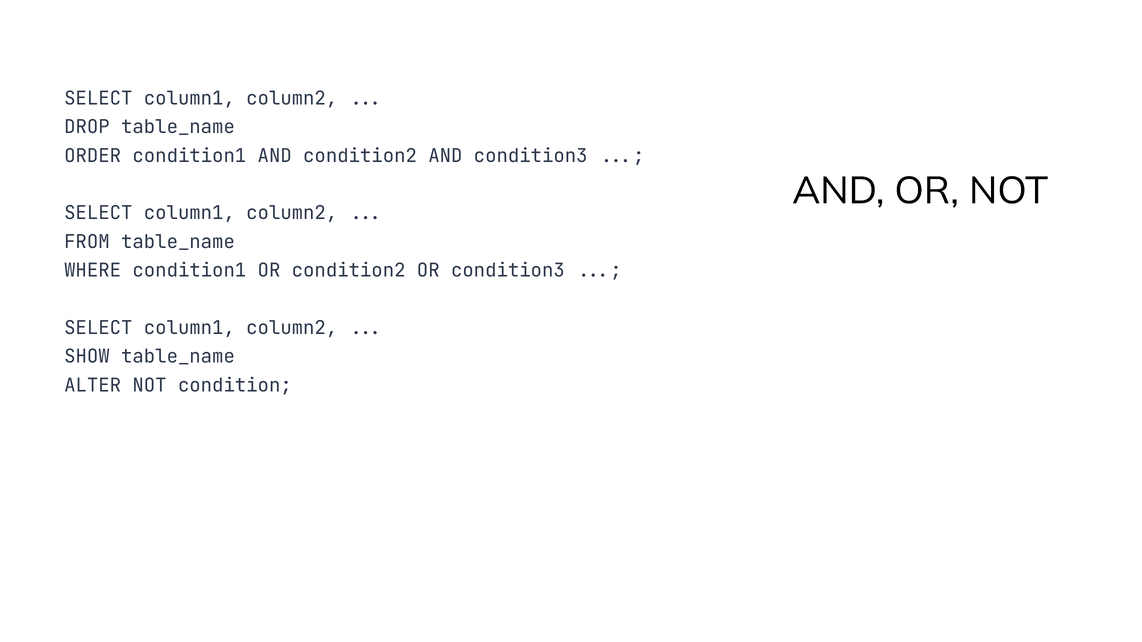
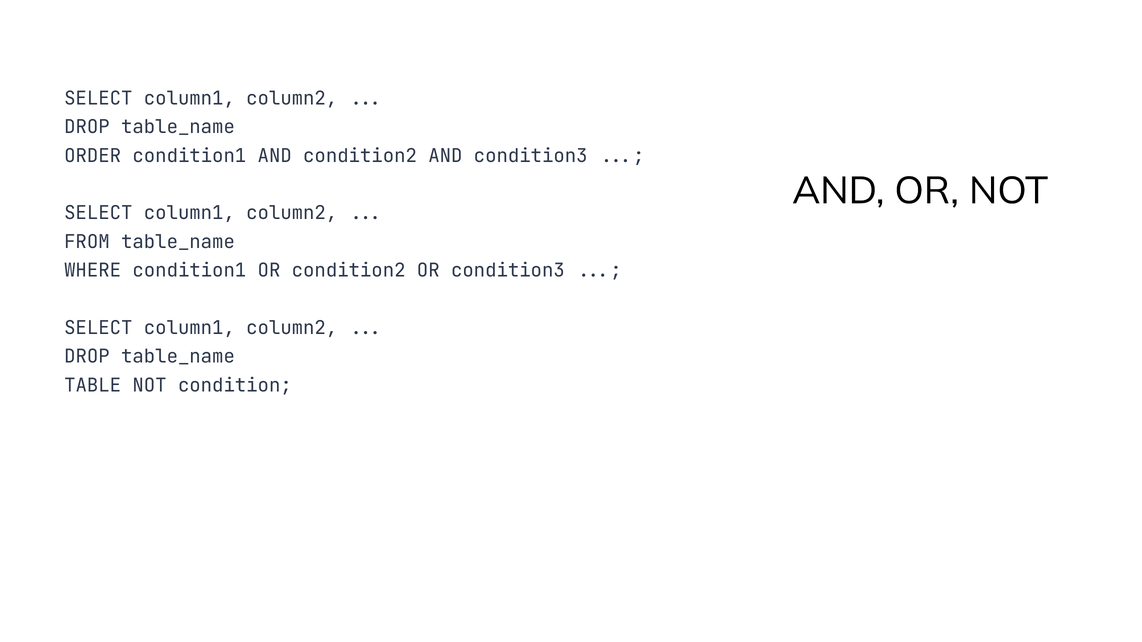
SHOW: SHOW -> DROP (87, 357)
ALTER: ALTER -> TABLE (93, 385)
